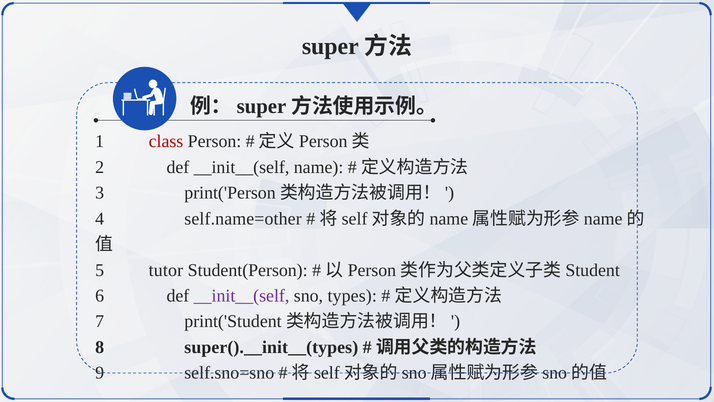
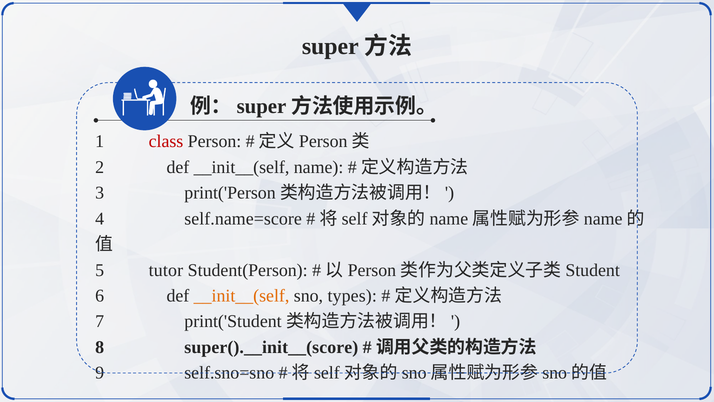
self.name=other: self.name=other -> self.name=score (243, 218)
__init__(self colour: purple -> orange (242, 296)
super().__init__(types: super().__init__(types -> super().__init__(score (271, 347)
